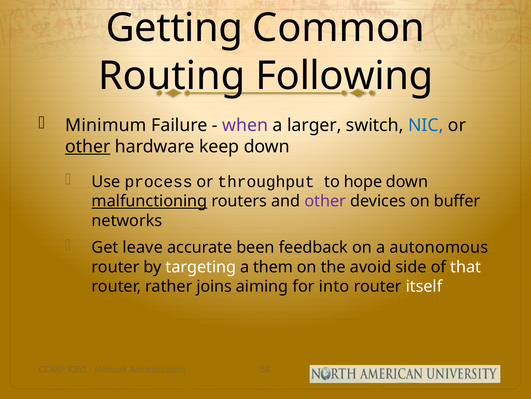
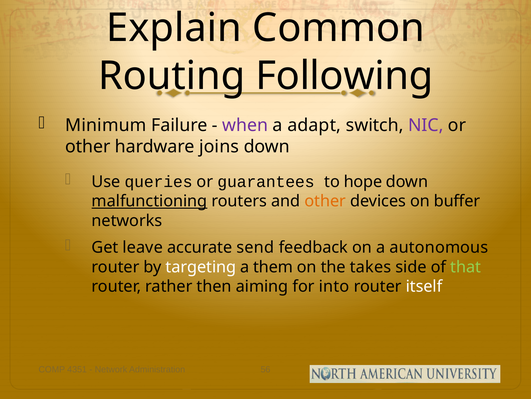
Getting: Getting -> Explain (174, 28)
larger: larger -> adapt (314, 125)
NIC colour: blue -> purple (426, 125)
other underline: present -> none (88, 146)
keep: keep -> joins (219, 146)
process: process -> queries (159, 181)
throughput: throughput -> guarantees (266, 181)
other colour: purple -> orange (325, 201)
been: been -> send (255, 247)
avoid: avoid -> takes (371, 267)
that colour: white -> light green (466, 267)
joins: joins -> then (214, 286)
